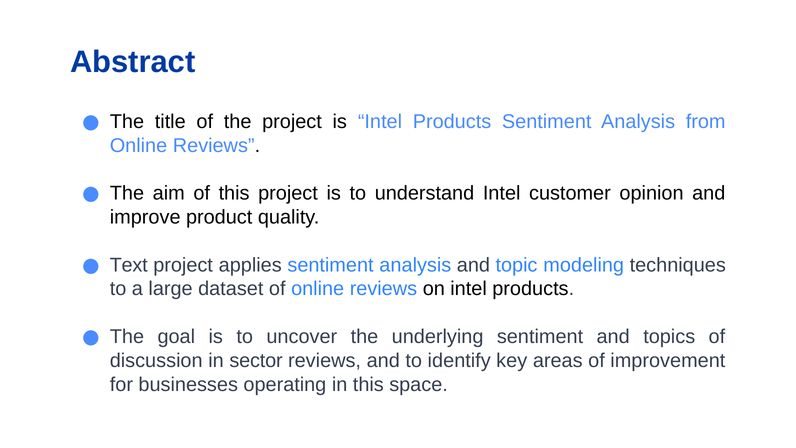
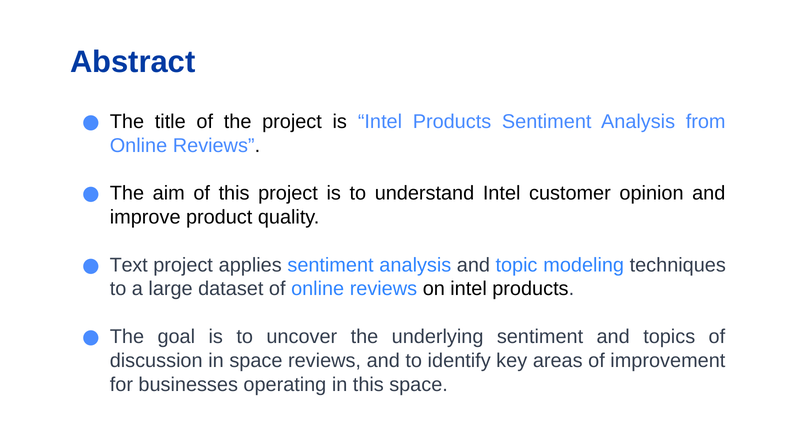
in sector: sector -> space (256, 360)
